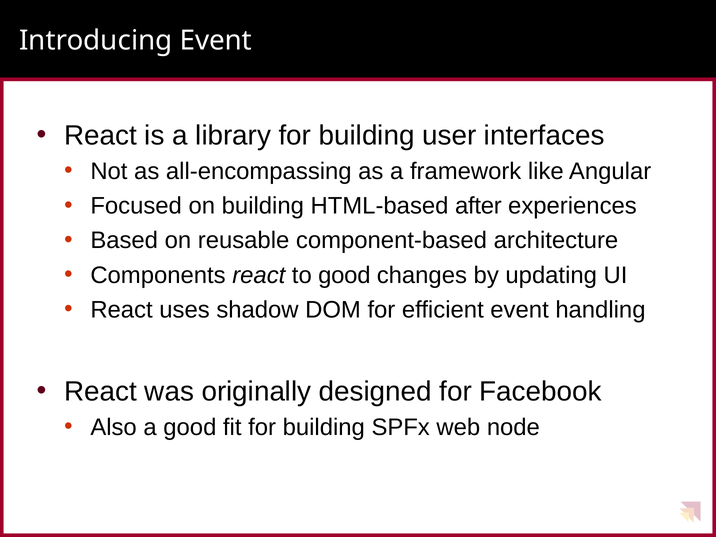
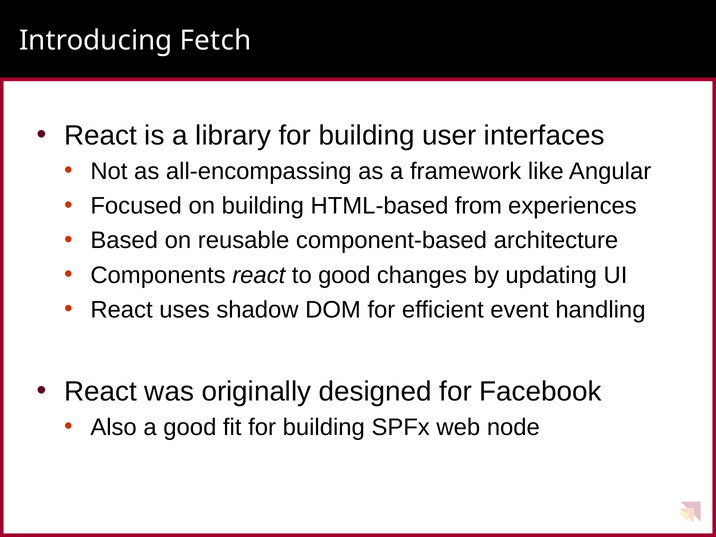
Introducing Event: Event -> Fetch (216, 41)
after: after -> from (478, 206)
